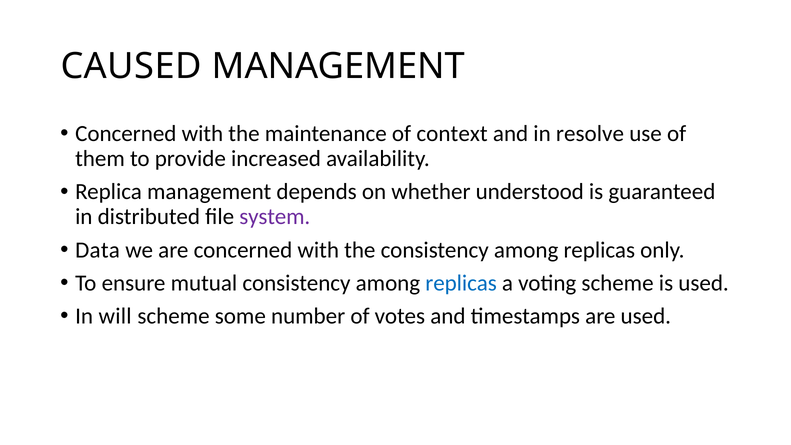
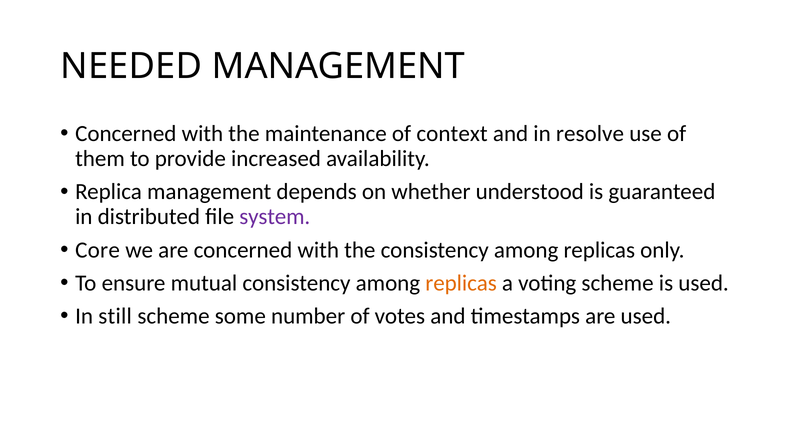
CAUSED: CAUSED -> NEEDED (131, 66)
Data: Data -> Core (98, 250)
replicas colour: blue -> orange (461, 283)
will: will -> still (115, 316)
